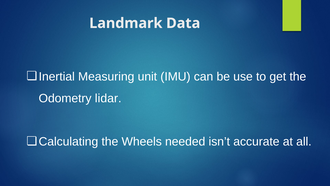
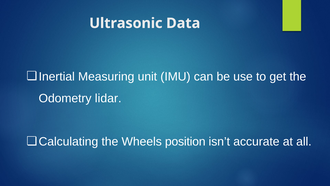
Landmark: Landmark -> Ultrasonic (126, 23)
needed: needed -> position (185, 141)
